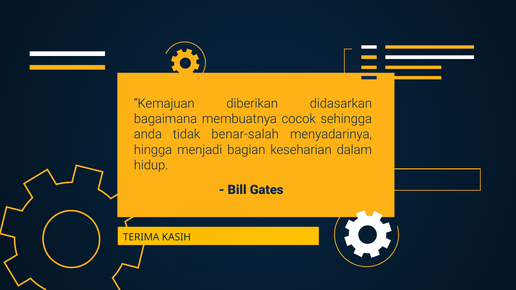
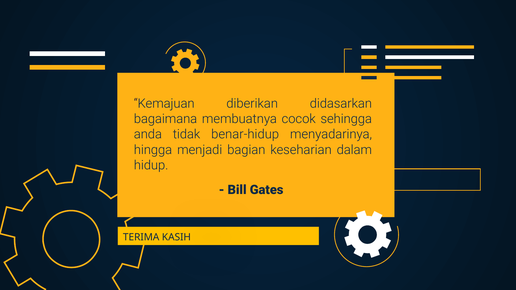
benar-salah: benar-salah -> benar-hidup (245, 134)
